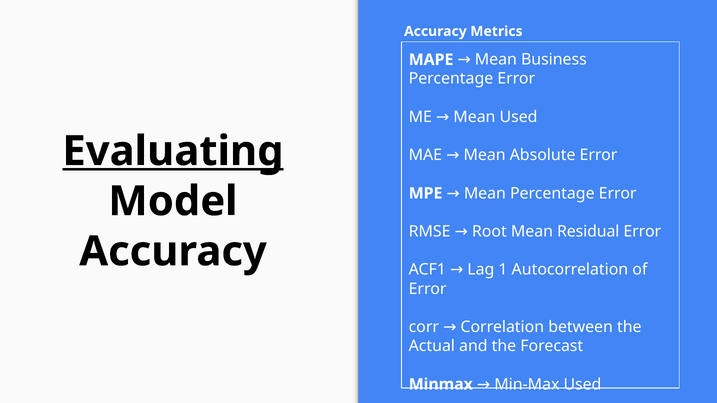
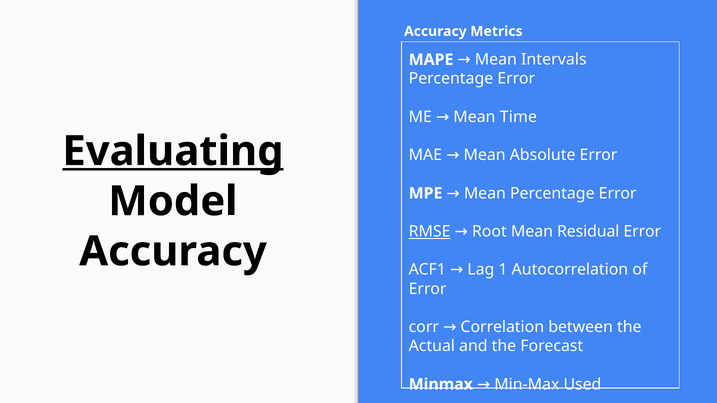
Business: Business -> Intervals (554, 60)
Mean Used: Used -> Time (518, 117)
RMSE underline: none -> present (430, 232)
